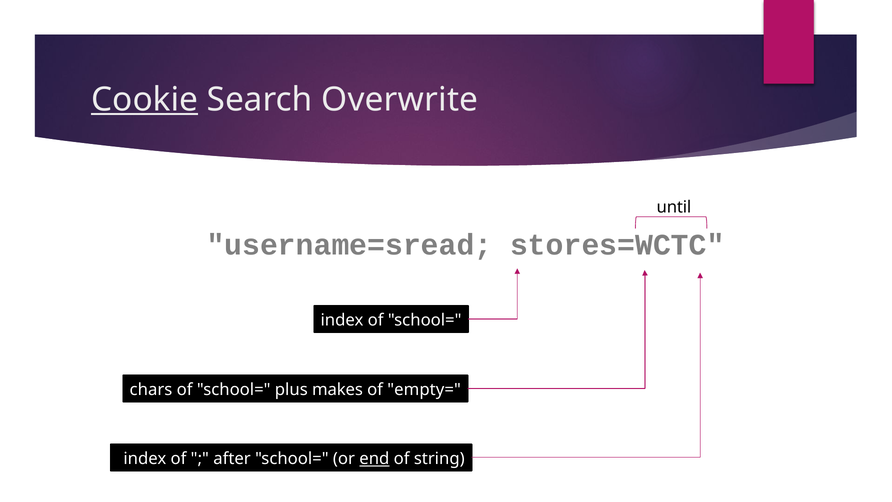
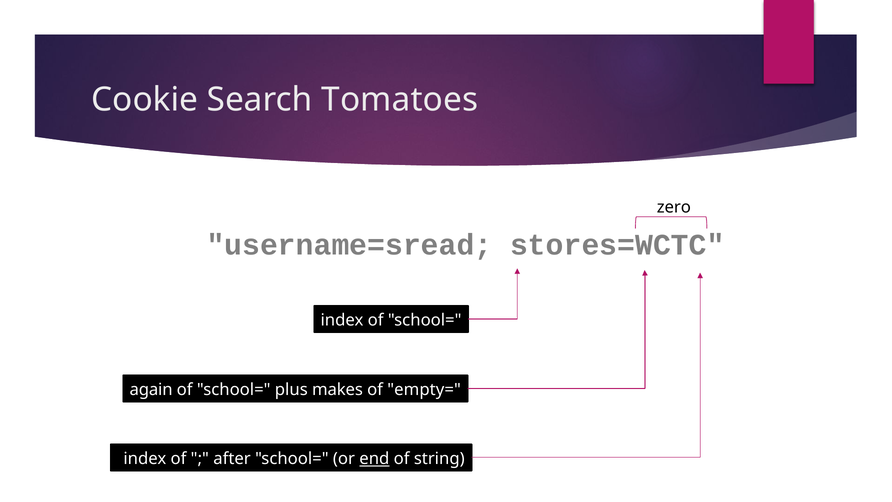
Cookie underline: present -> none (145, 99)
Overwrite: Overwrite -> Tomatoes (400, 99)
until: until -> zero (674, 207)
chars: chars -> again (151, 389)
